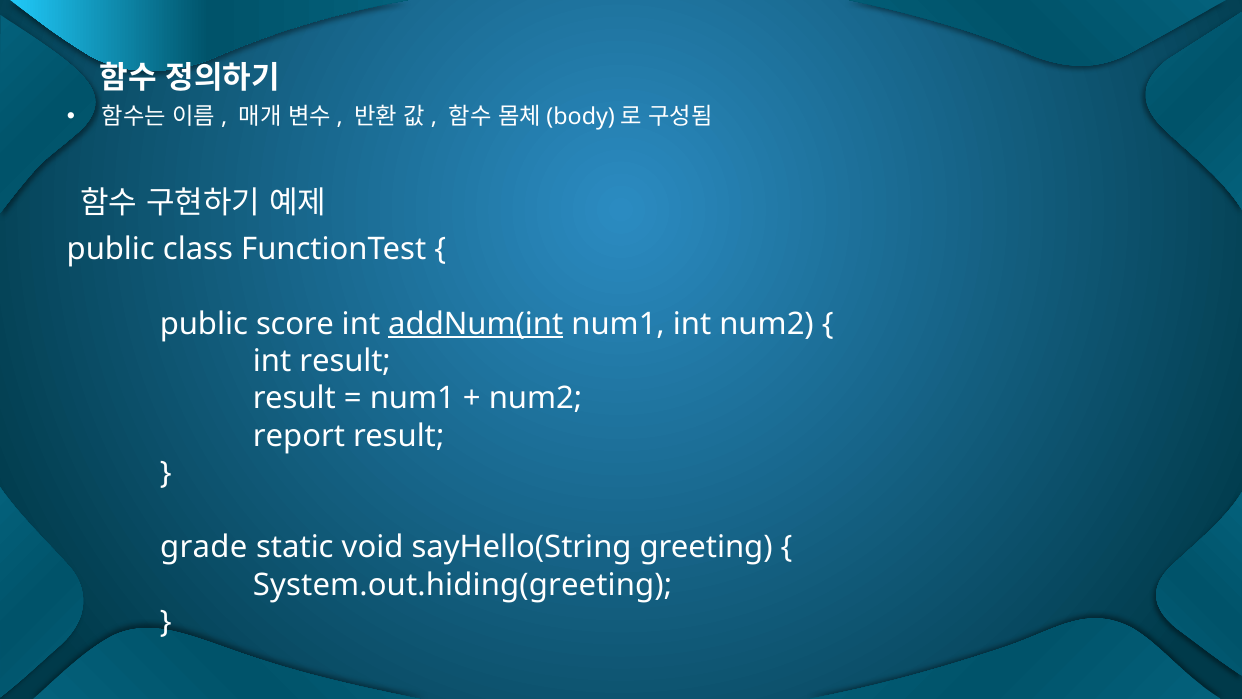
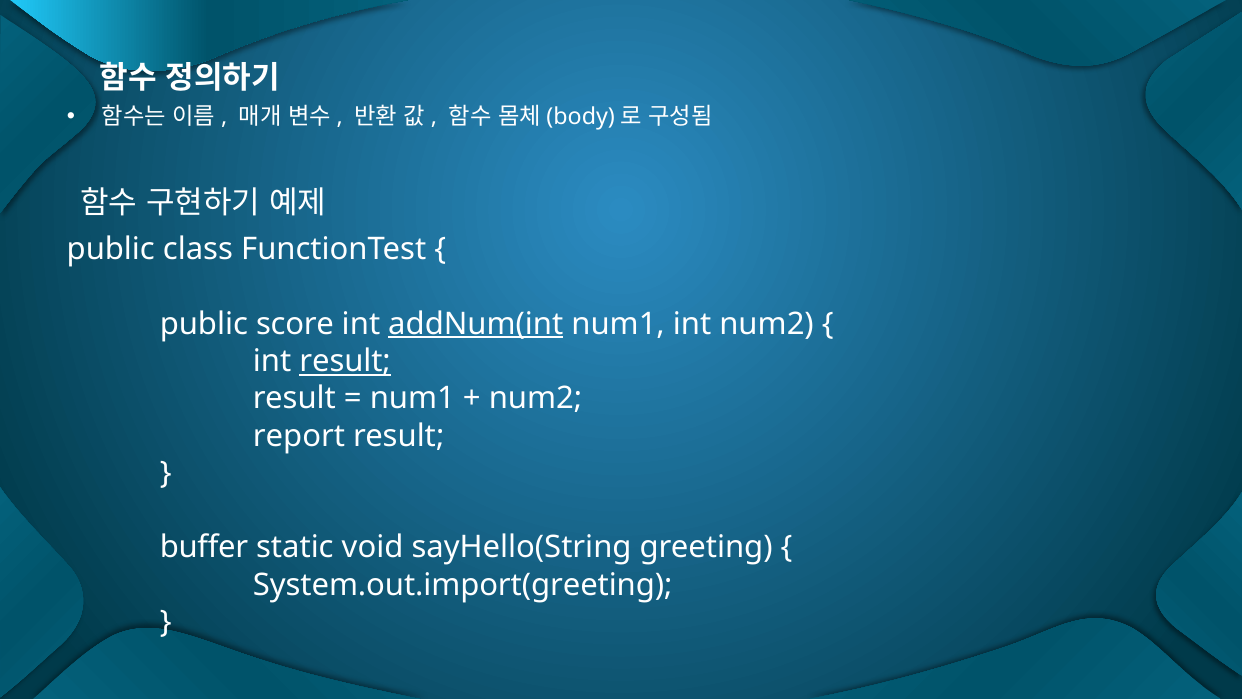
result underline: none -> present (345, 361)
grade: grade -> buffer (204, 547)
System.out.hiding(greeting: System.out.hiding(greeting -> System.out.import(greeting (463, 585)
